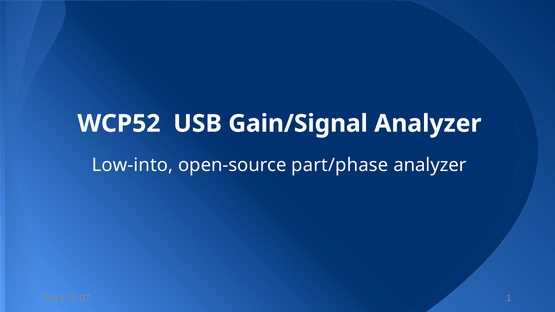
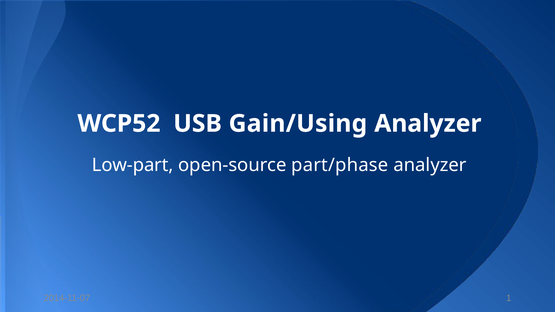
Gain/Signal: Gain/Signal -> Gain/Using (298, 124)
Low-into: Low-into -> Low-part (133, 165)
